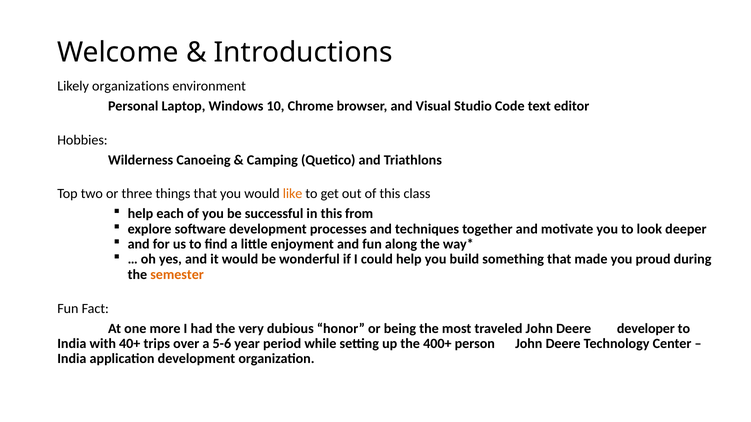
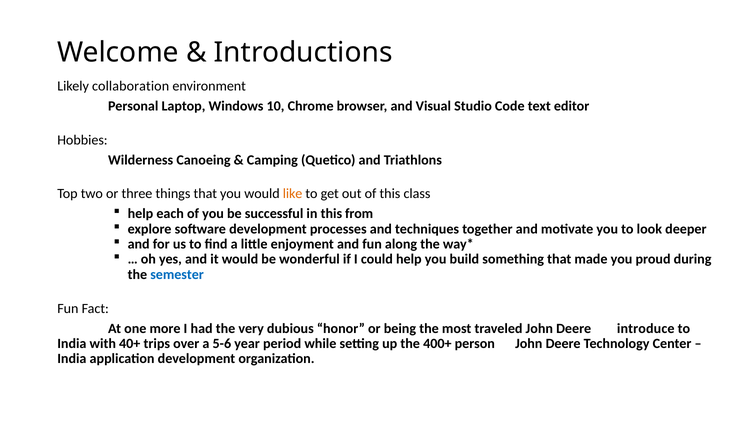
organizations: organizations -> collaboration (131, 86)
semester colour: orange -> blue (177, 275)
developer: developer -> introduce (646, 329)
